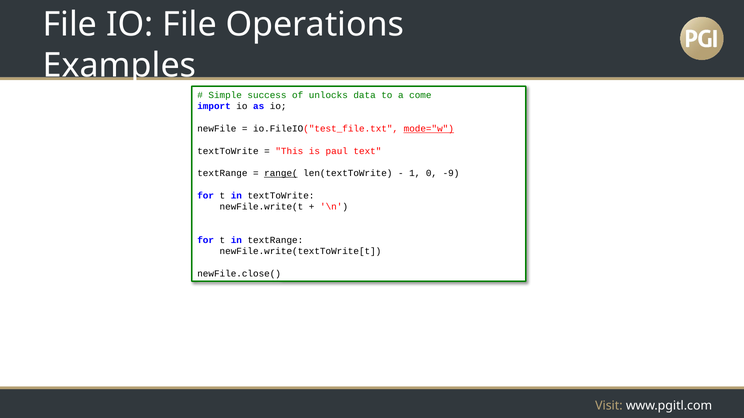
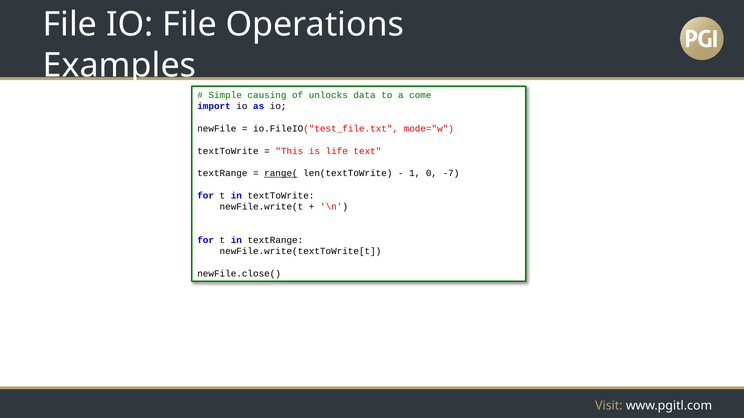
success: success -> causing (267, 95)
mode="w underline: present -> none (429, 129)
paul: paul -> life (337, 151)
-9: -9 -> -7 (451, 173)
